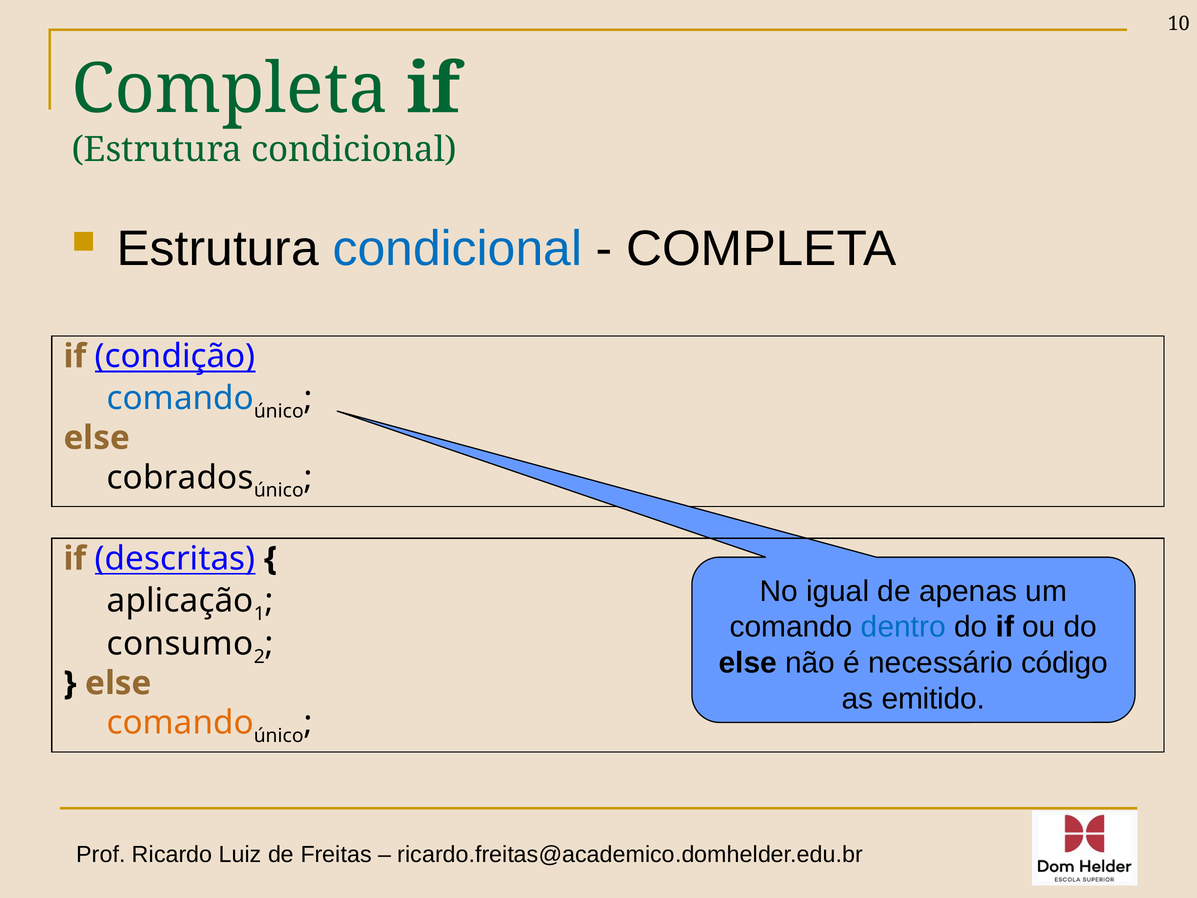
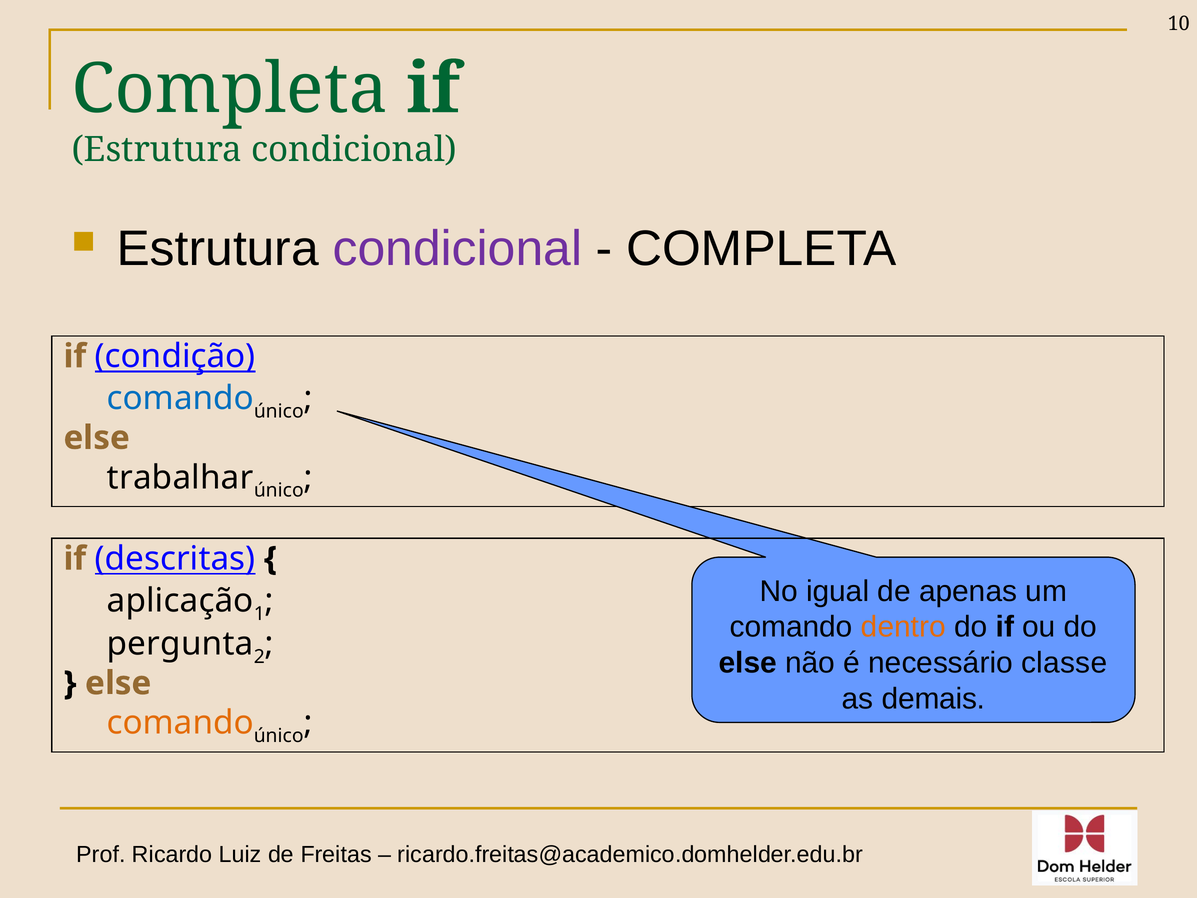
condicional colour: blue -> purple (457, 249)
cobrados: cobrados -> trabalhar (180, 477)
dentro colour: blue -> orange (903, 627)
consumo: consumo -> pergunta (180, 644)
código: código -> classe (1064, 663)
emitido: emitido -> demais (933, 699)
